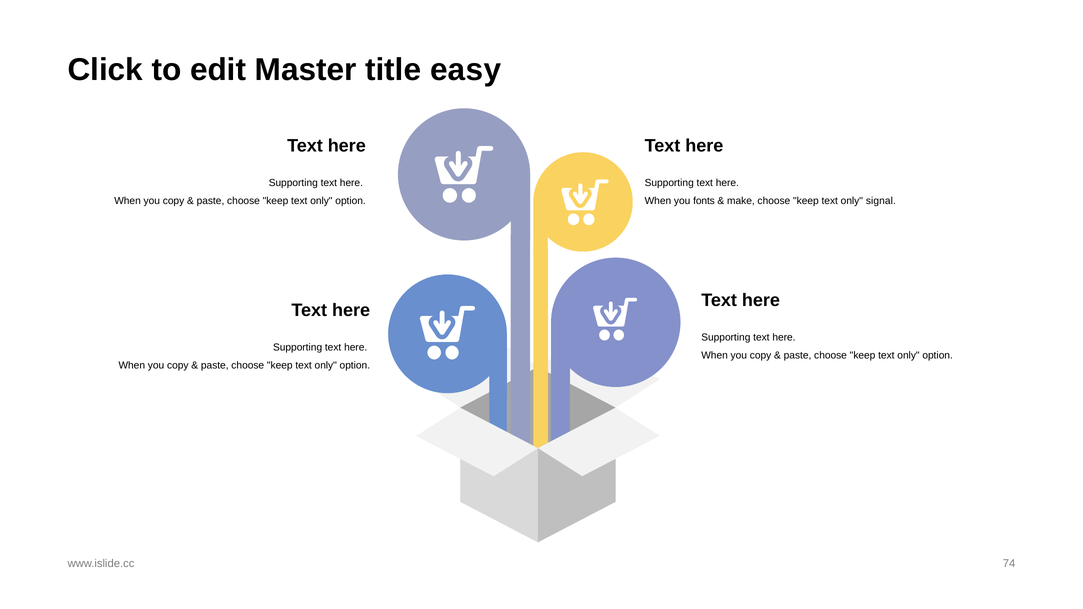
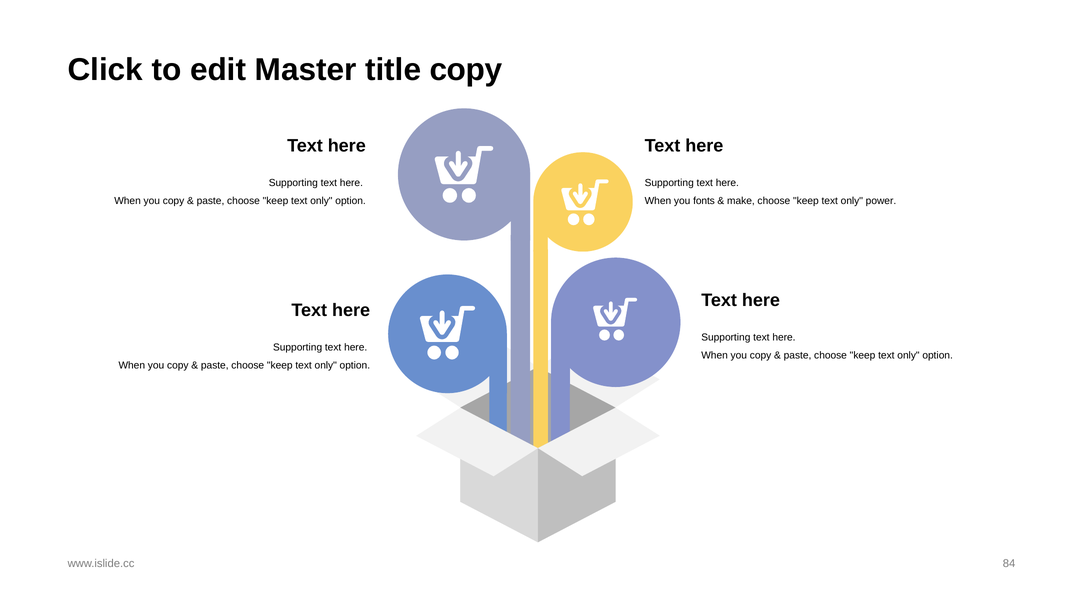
title easy: easy -> copy (466, 70)
signal: signal -> power (881, 201)
74: 74 -> 84 (1009, 564)
